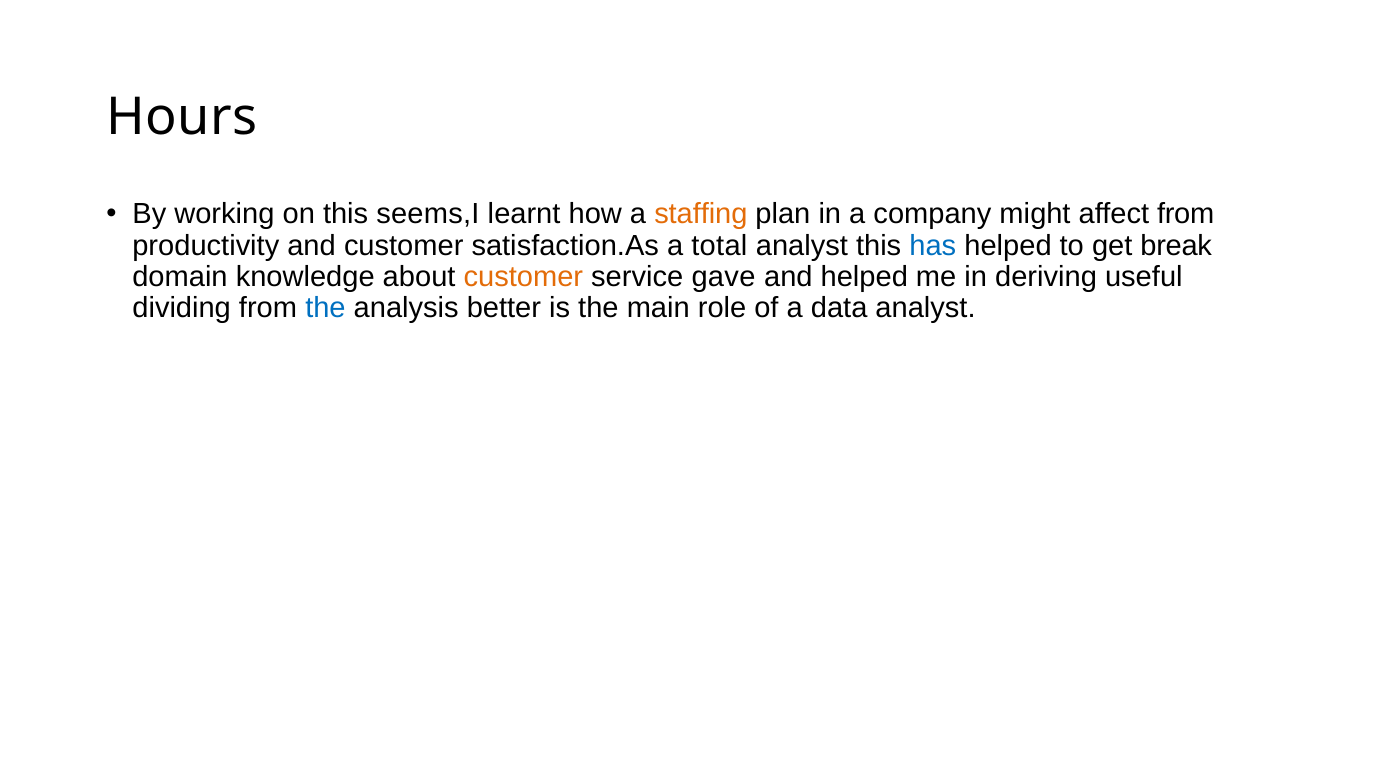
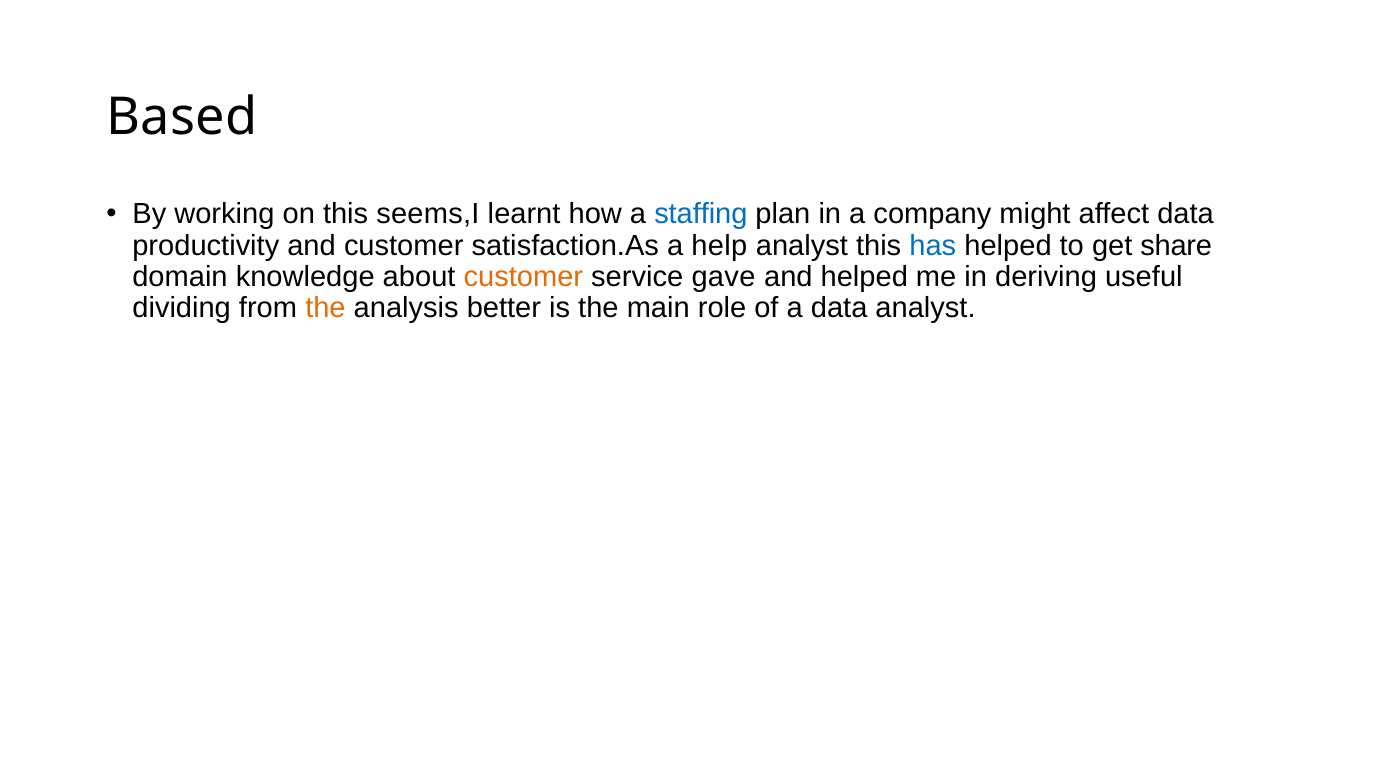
Hours: Hours -> Based (182, 117)
staffing colour: orange -> blue (701, 214)
affect from: from -> data (1186, 214)
total: total -> help (719, 245)
break: break -> share (1176, 245)
the colour: blue -> orange (325, 308)
